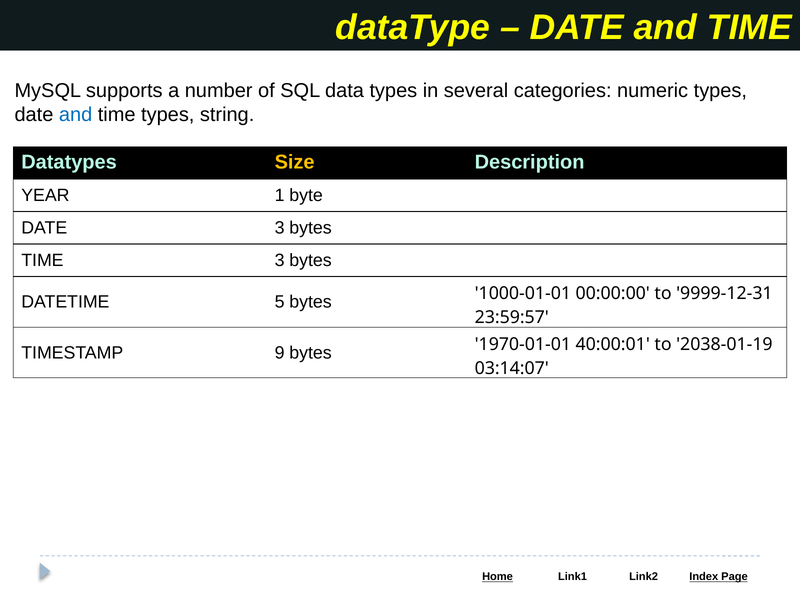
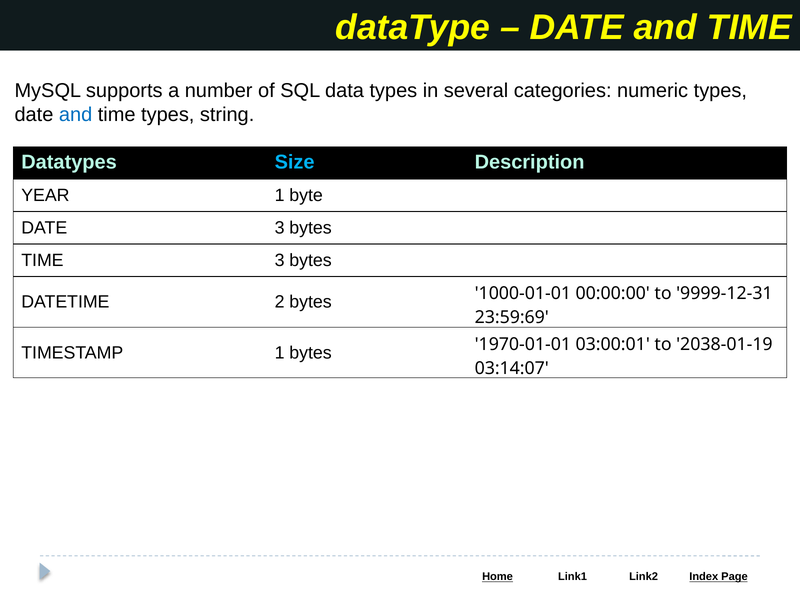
Size colour: yellow -> light blue (295, 162)
5: 5 -> 2 (280, 302)
23:59:57: 23:59:57 -> 23:59:69 (512, 318)
TIMESTAMP 9: 9 -> 1 (280, 353)
40:00:01: 40:00:01 -> 03:00:01 (613, 344)
